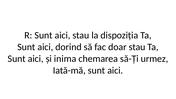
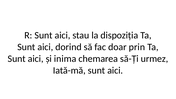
doar stau: stau -> prin (137, 47)
